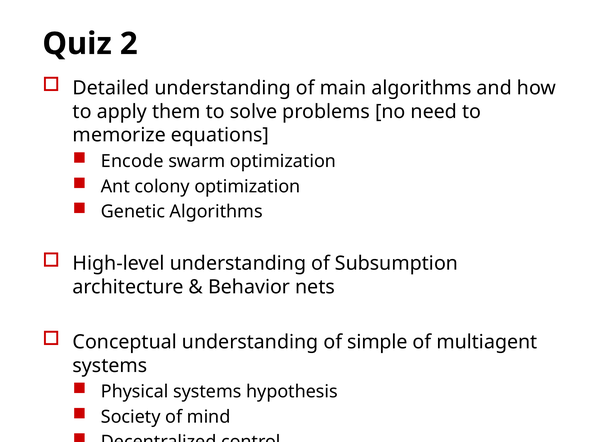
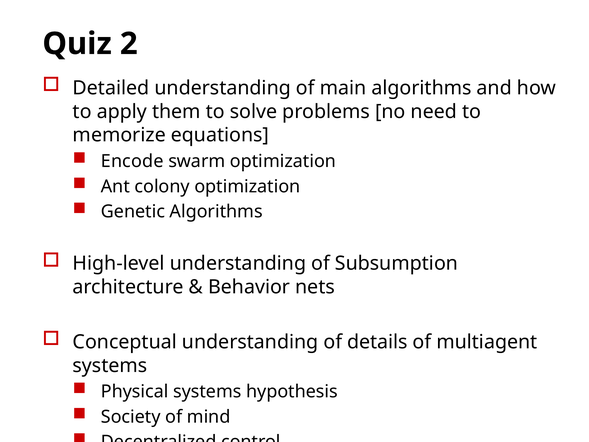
simple: simple -> details (377, 342)
